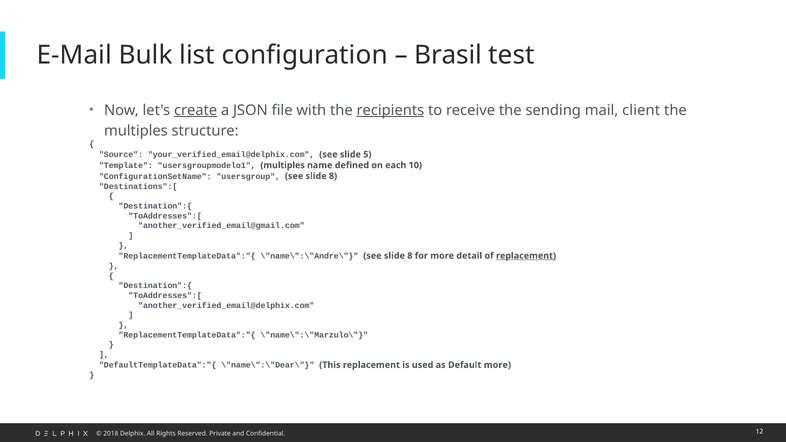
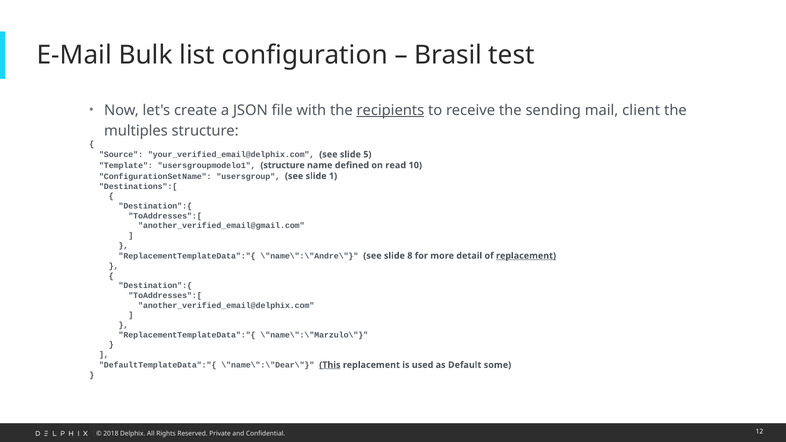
create underline: present -> none (196, 110)
usersgroupmodelo1 multiples: multiples -> structure (283, 165)
each: each -> read (396, 165)
usersgroup see slide 8: 8 -> 1 (333, 176)
This underline: none -> present (330, 365)
Default more: more -> some (497, 365)
